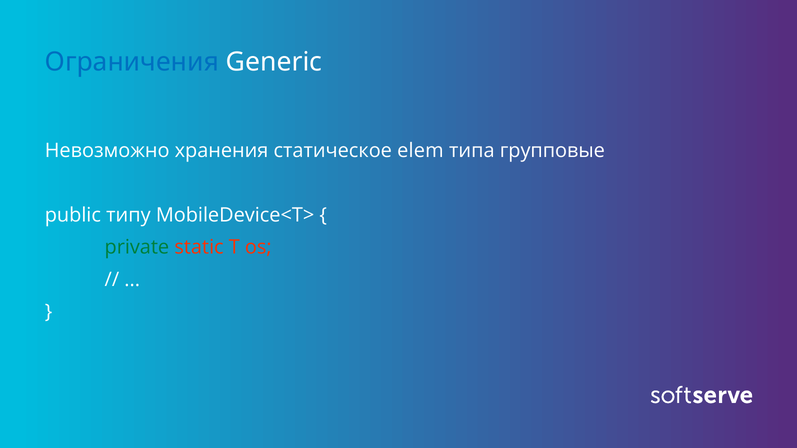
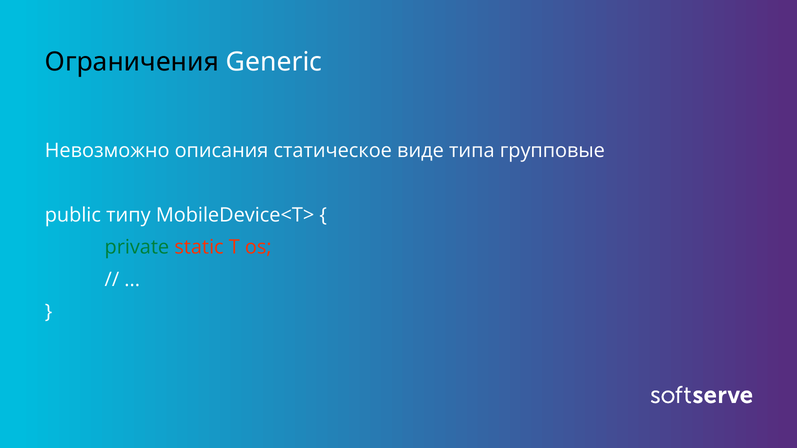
Ограничения colour: blue -> black (132, 62)
хранения: хранения -> описания (222, 151)
elem: elem -> виде (420, 151)
